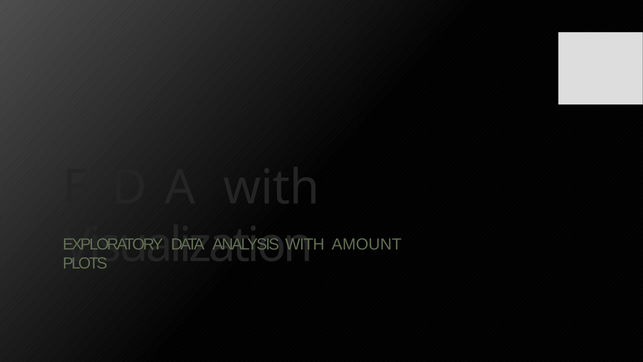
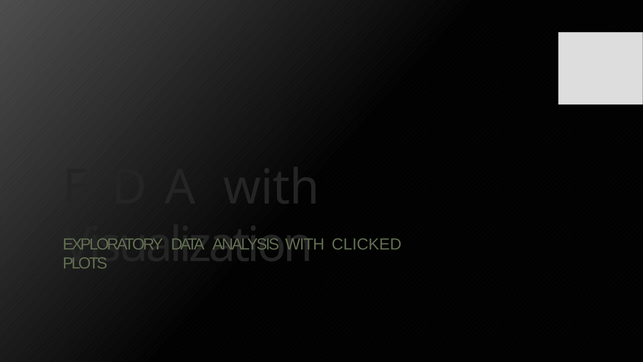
AMOUNT: AMOUNT -> CLICKED (367, 244)
